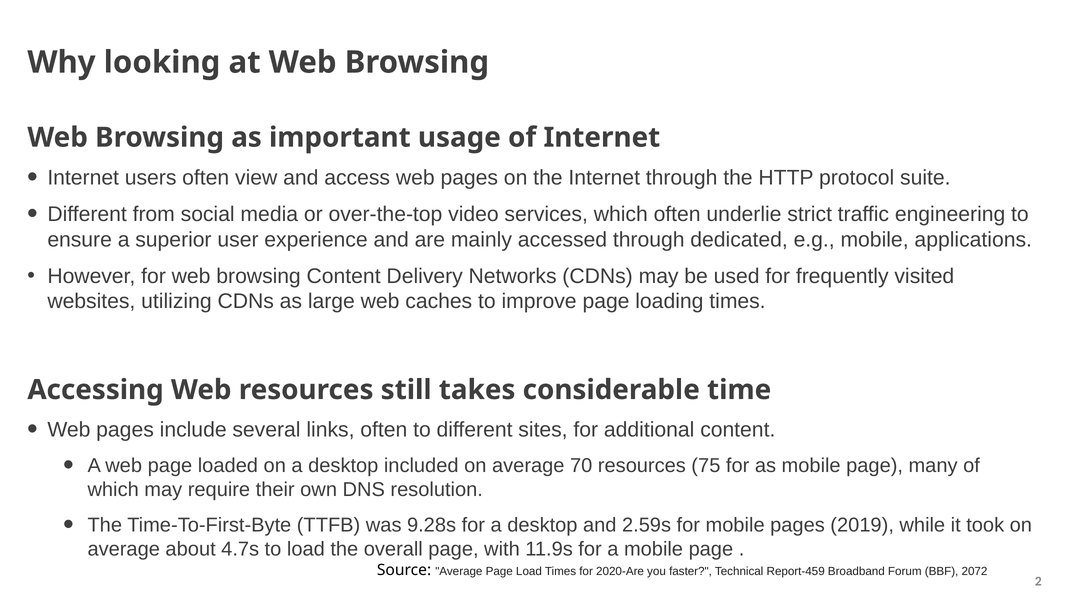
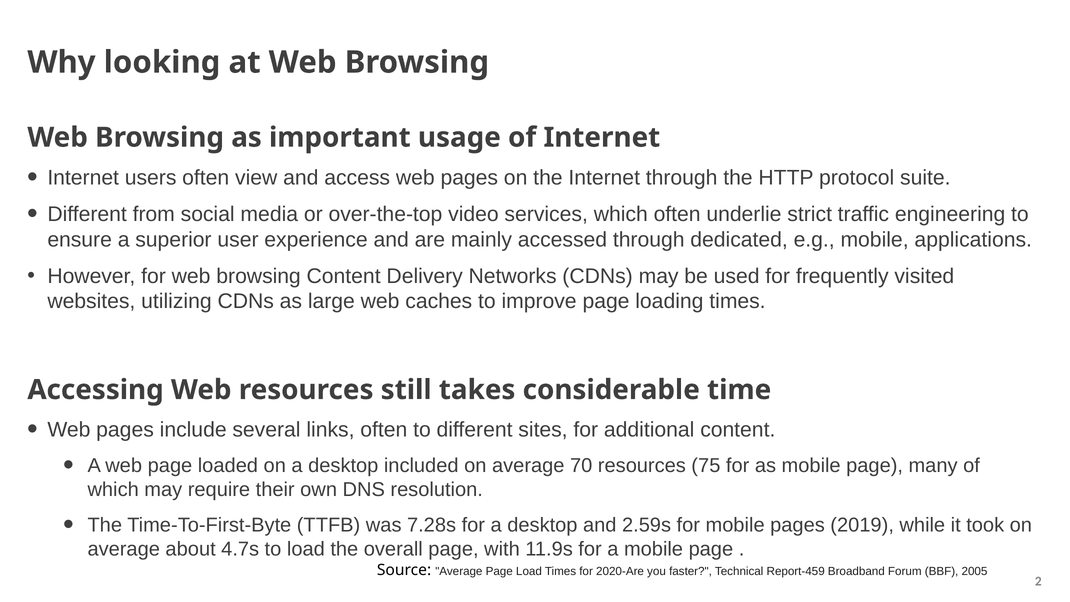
9.28s: 9.28s -> 7.28s (432, 525)
2072: 2072 -> 2005 (974, 571)
